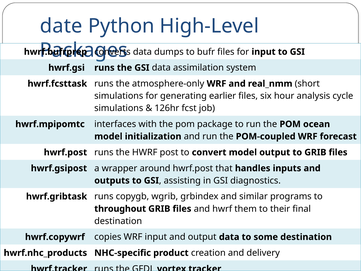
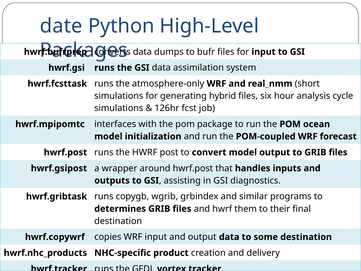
earlier: earlier -> hybrid (223, 96)
throughout: throughout -> determines (120, 209)
